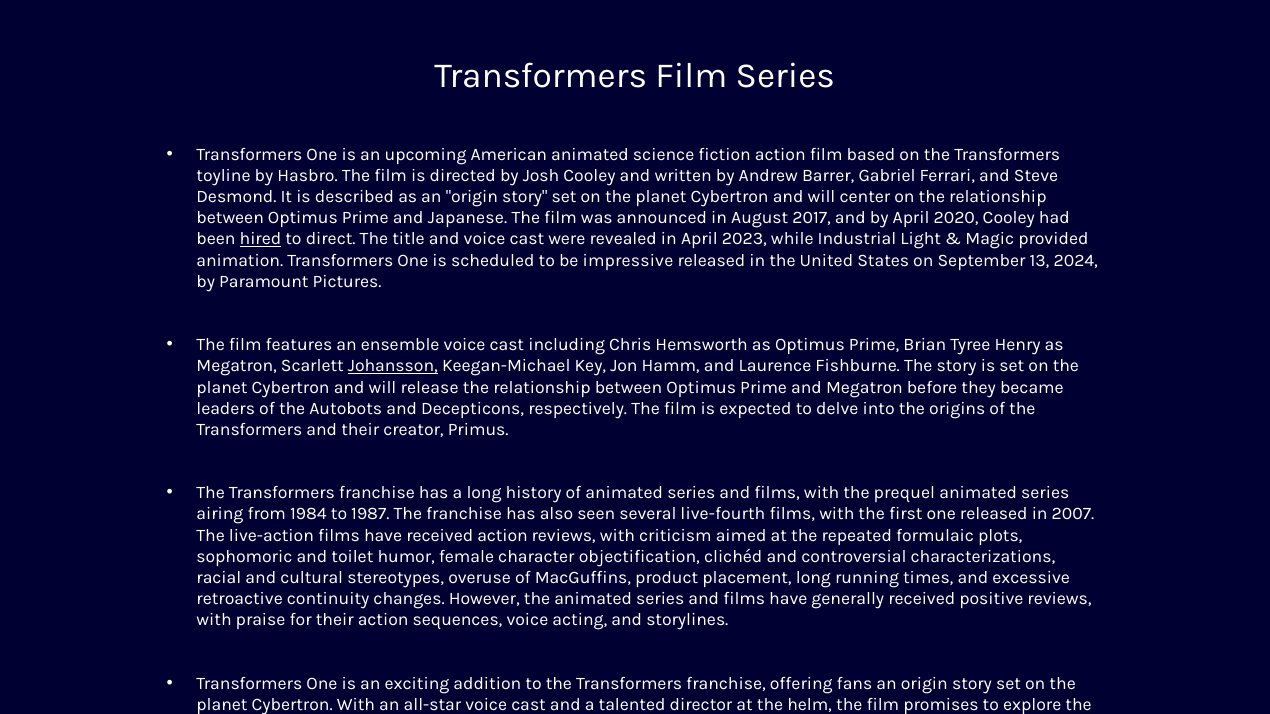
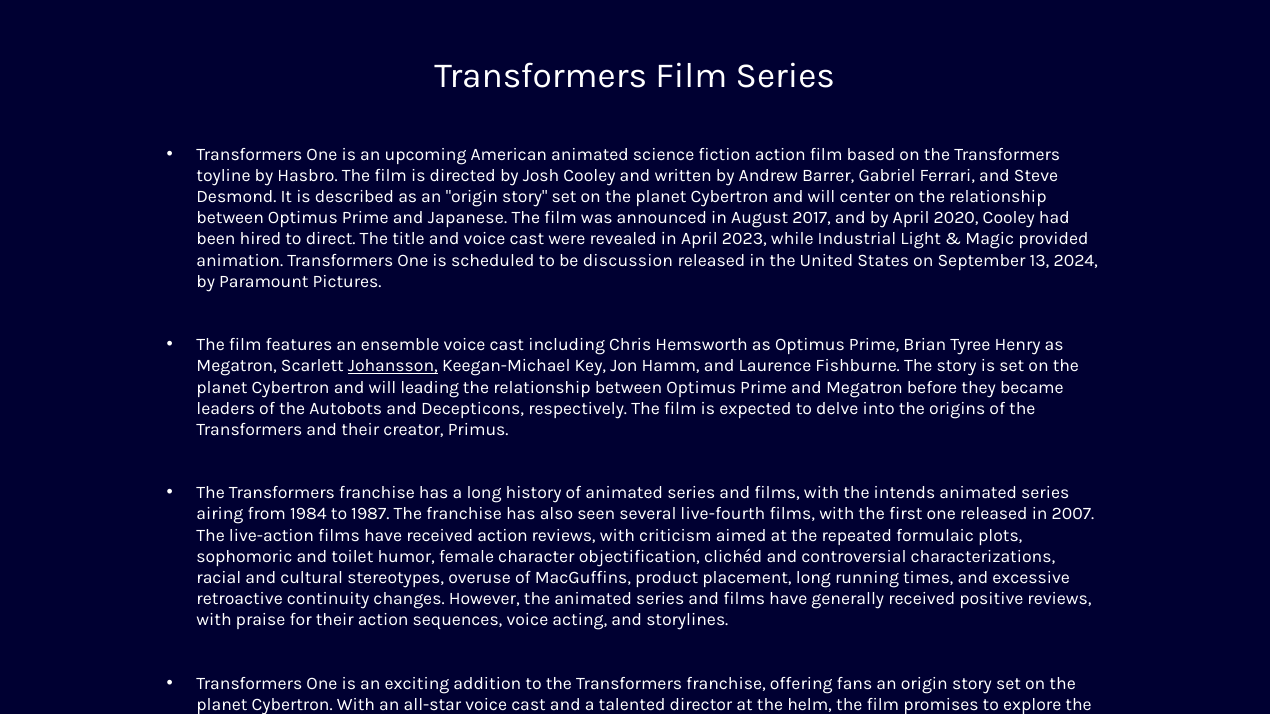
hired underline: present -> none (260, 239)
impressive: impressive -> discussion (628, 260)
will release: release -> leading (430, 387)
prequel: prequel -> intends (905, 493)
